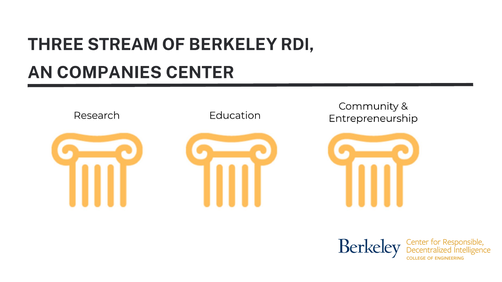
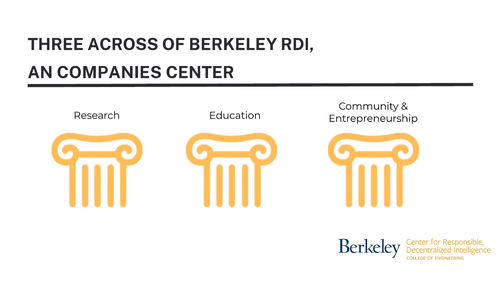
STREAM: STREAM -> ACROSS (123, 45)
